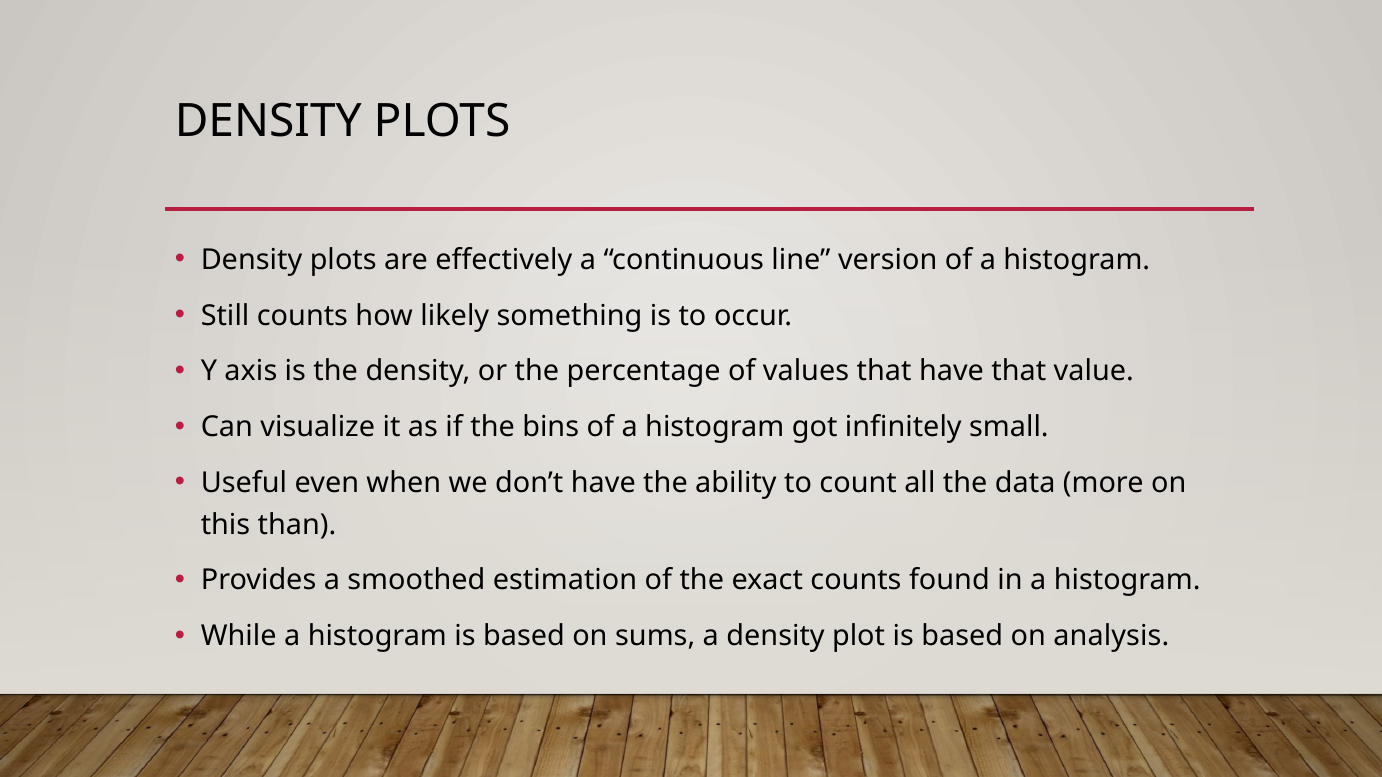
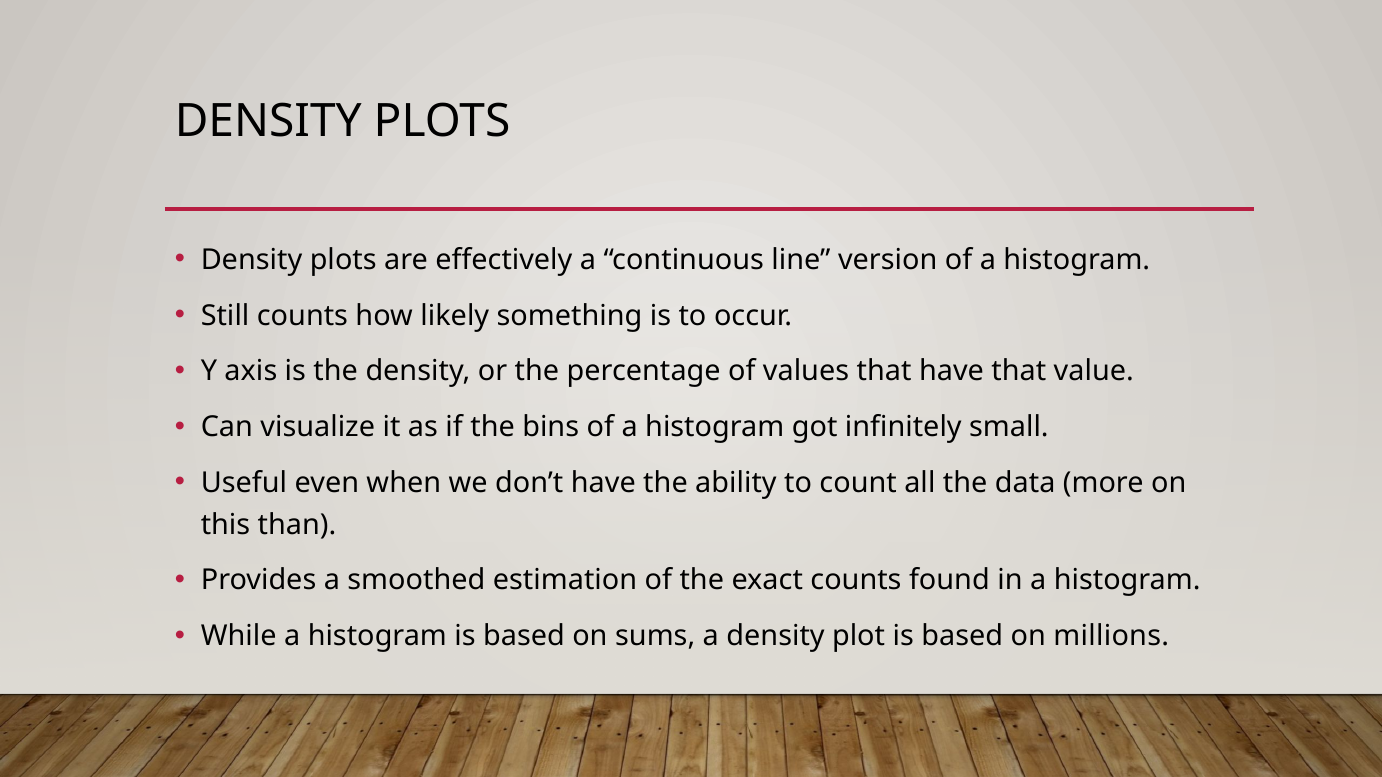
analysis: analysis -> millions (1111, 637)
